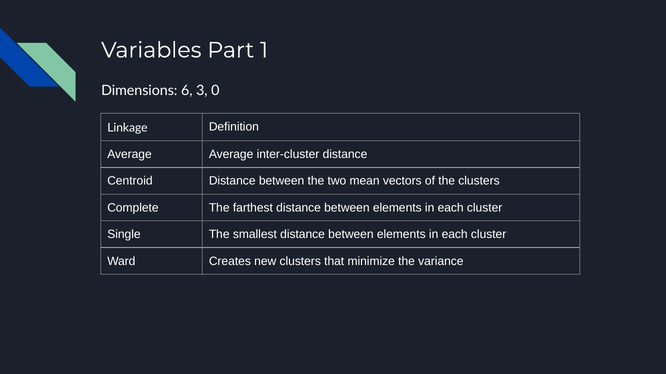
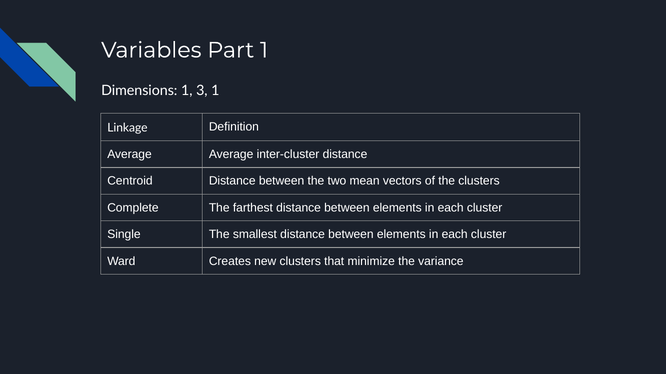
Dimensions 6: 6 -> 1 (187, 91)
3 0: 0 -> 1 (215, 91)
